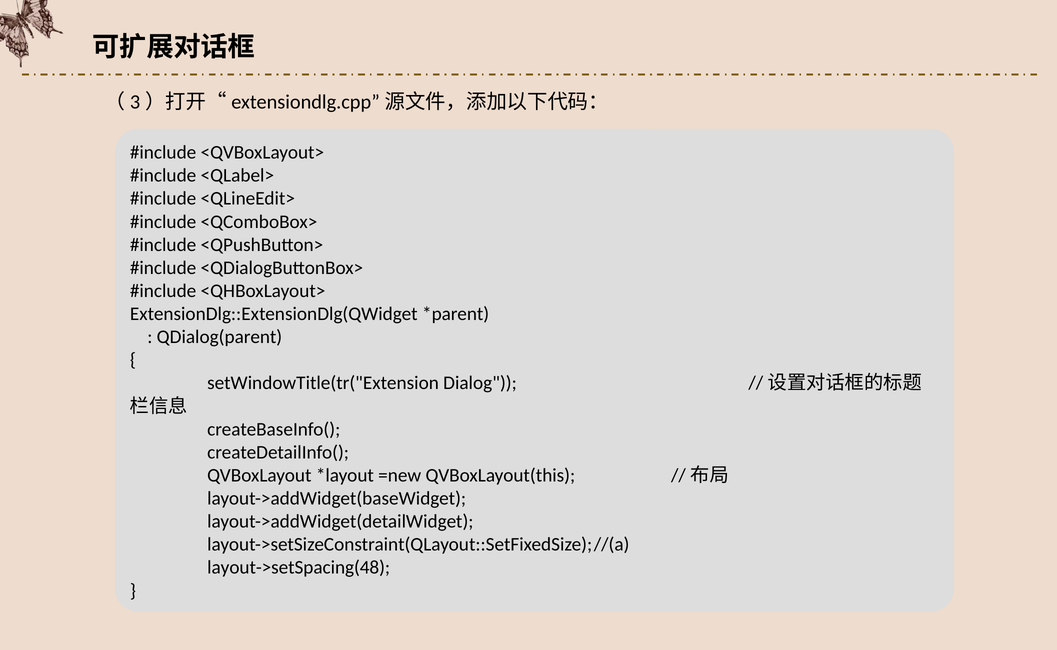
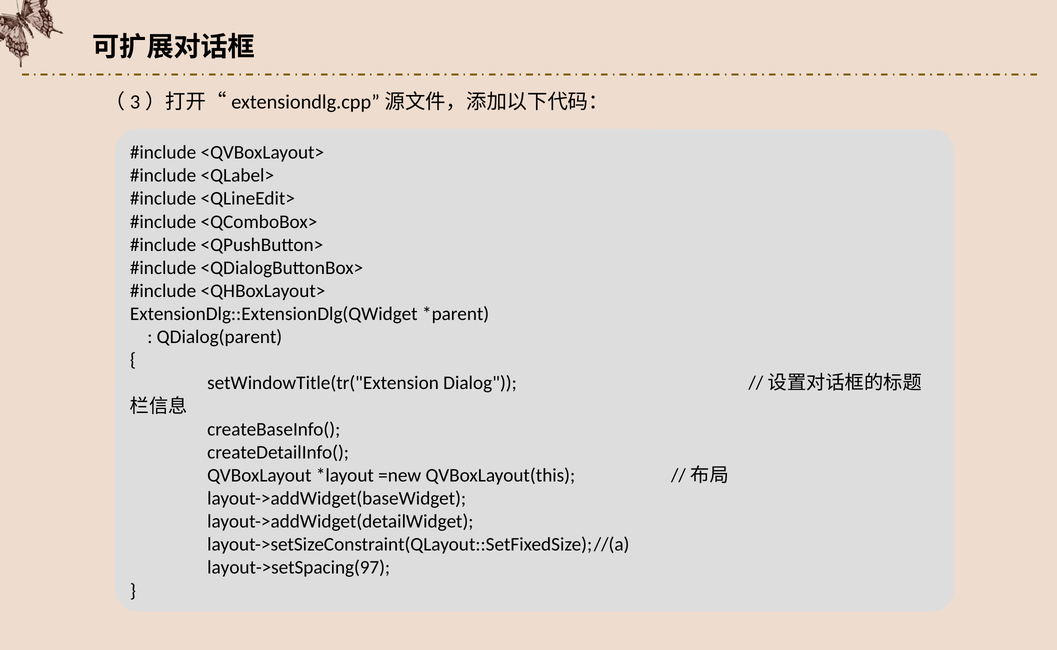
layout->setSpacing(48: layout->setSpacing(48 -> layout->setSpacing(97 (299, 568)
